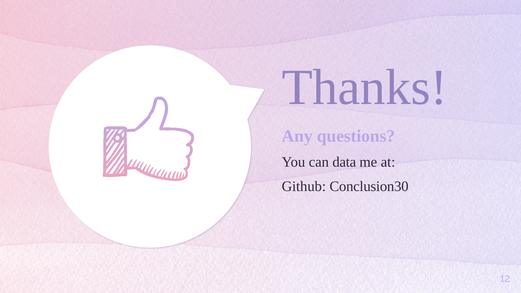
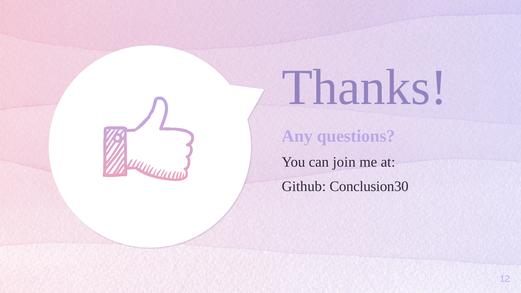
data: data -> join (344, 162)
